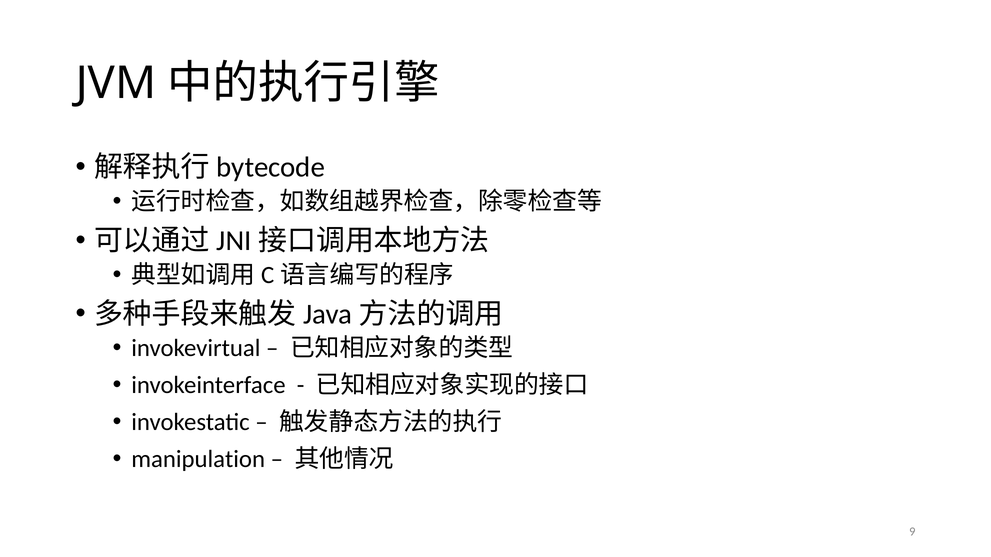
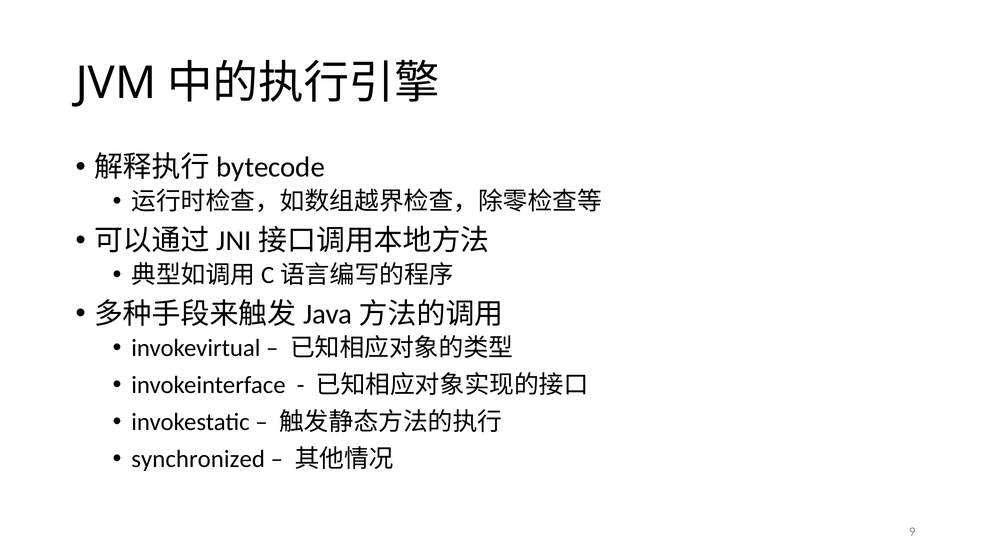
manipulation: manipulation -> synchronized (198, 460)
